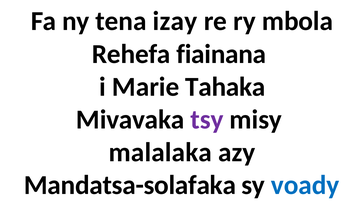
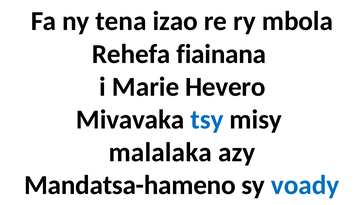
izay: izay -> izao (175, 21)
Tahaka: Tahaka -> Hevero (225, 87)
tsy colour: purple -> blue (207, 119)
Mandatsa-solafaka: Mandatsa-solafaka -> Mandatsa-hameno (130, 185)
